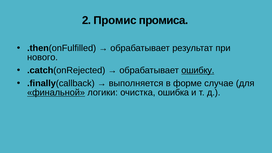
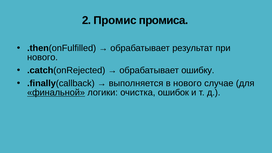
ошибку underline: present -> none (198, 70)
в форме: форме -> нового (187, 83)
ошибка: ошибка -> ошибок (173, 93)
